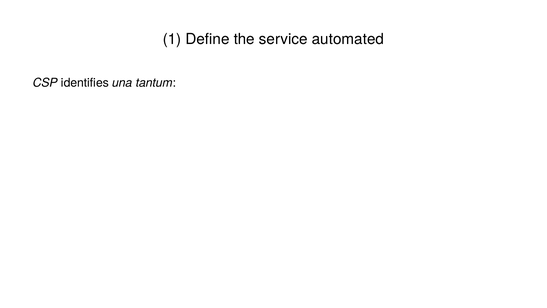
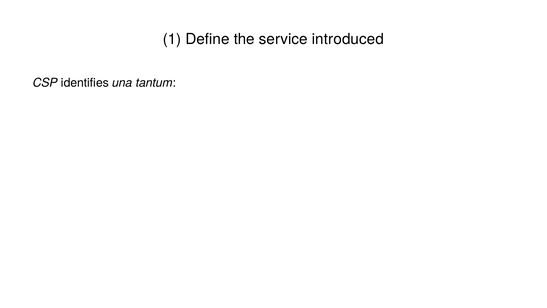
automated: automated -> introduced (348, 39)
